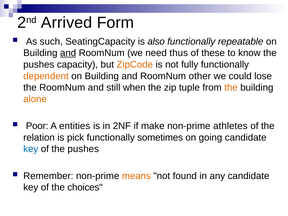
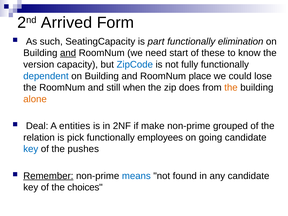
also: also -> part (156, 41)
repeatable: repeatable -> elimination (241, 41)
thus: thus -> start (179, 53)
pushes: pushes -> version (39, 65)
ZipCode colour: orange -> blue (135, 65)
dependent colour: orange -> blue (46, 76)
other: other -> place (200, 76)
tuple: tuple -> does (189, 88)
Poor: Poor -> Deal (37, 126)
athletes: athletes -> grouped (230, 126)
sometimes: sometimes -> employees (160, 137)
Remember underline: none -> present (48, 176)
means colour: orange -> blue (136, 176)
